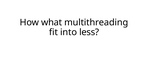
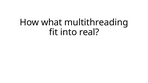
less: less -> real (89, 32)
